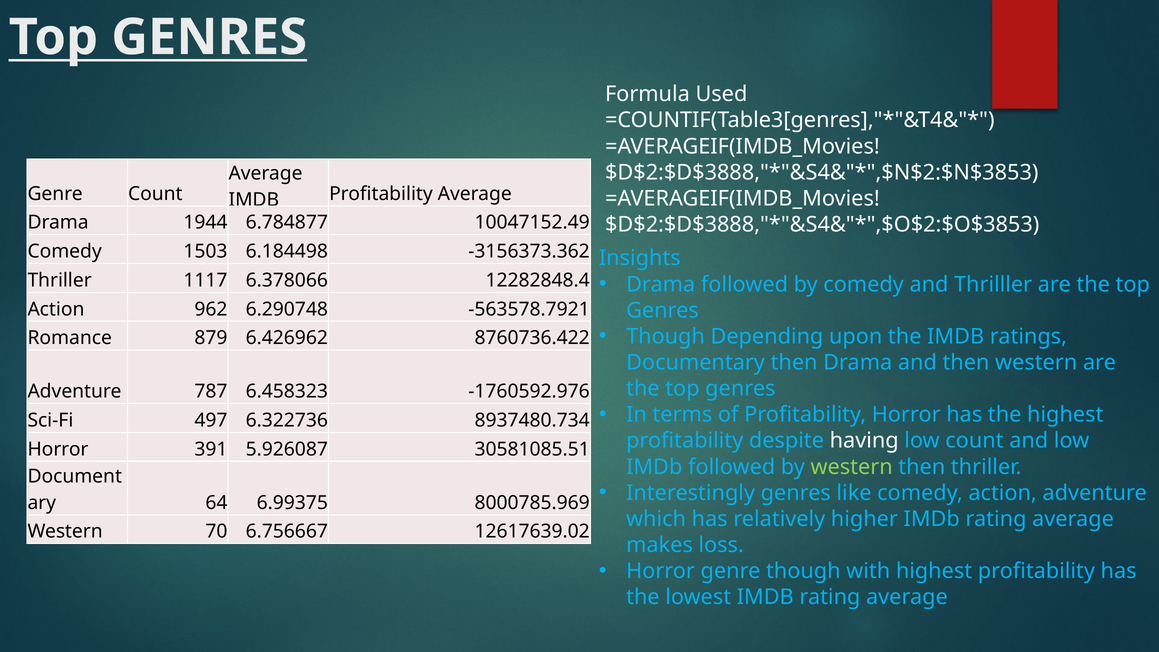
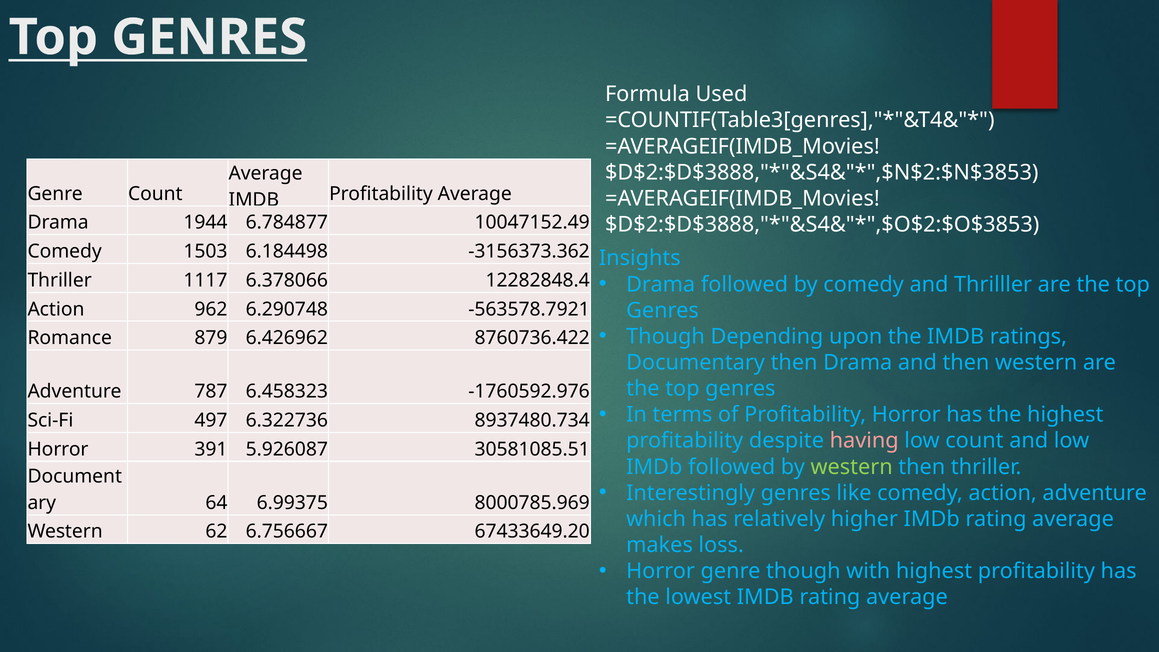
having colour: white -> pink (864, 441)
70: 70 -> 62 (216, 532)
12617639.02: 12617639.02 -> 67433649.20 (532, 532)
